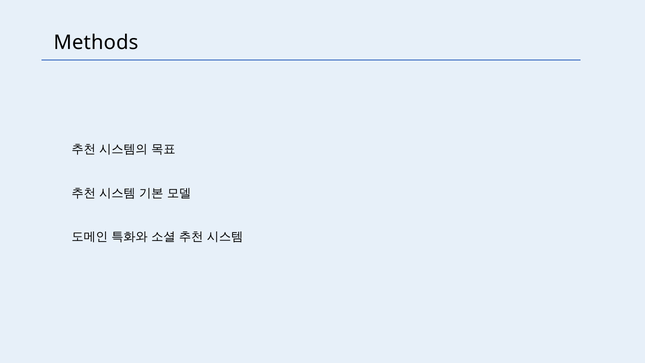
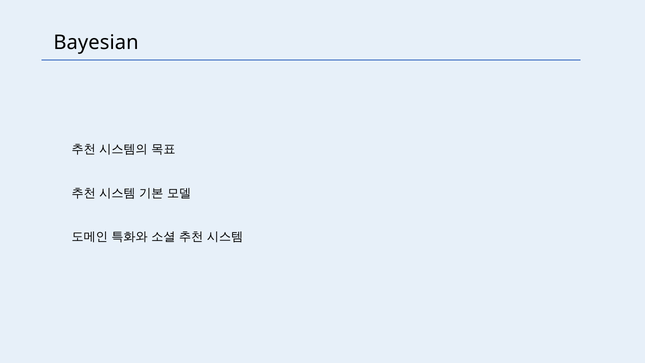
Methods: Methods -> Bayesian (96, 42)
